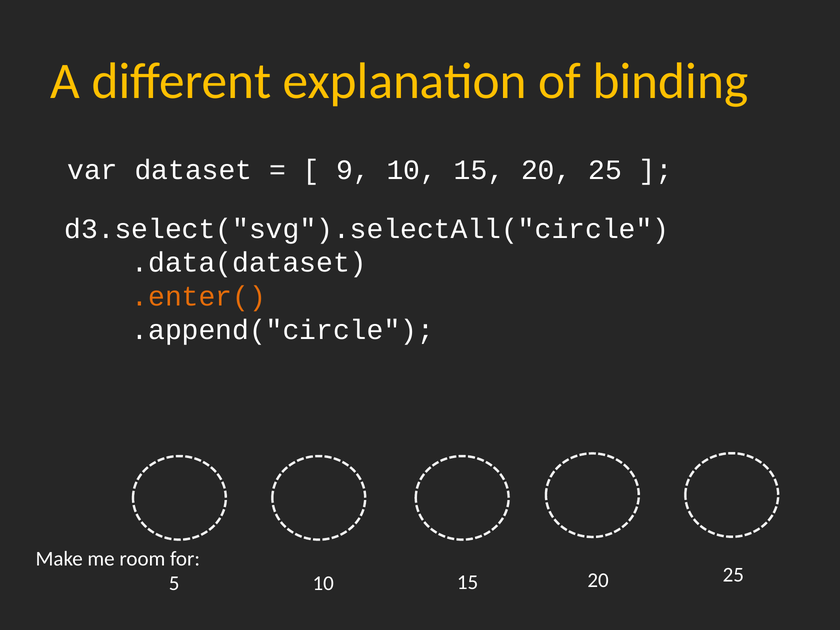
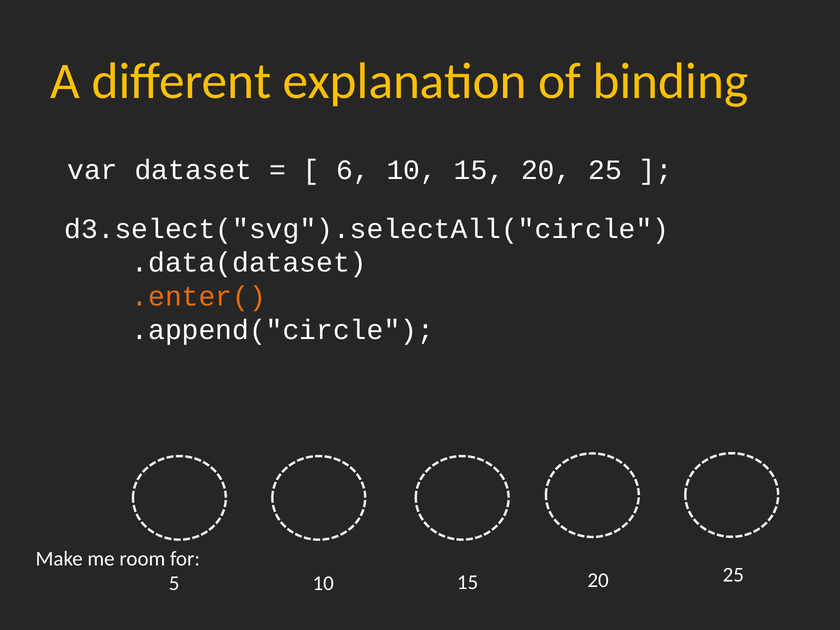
9: 9 -> 6 (353, 170)
